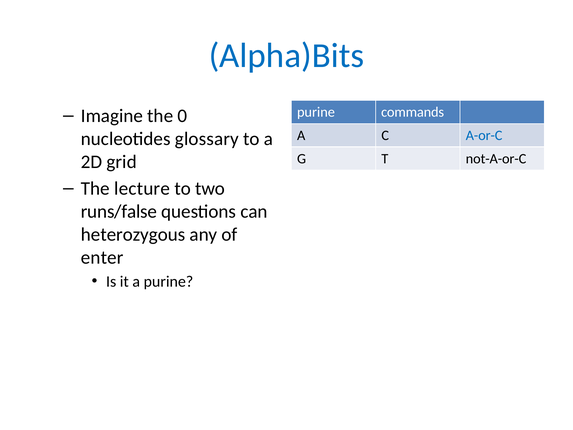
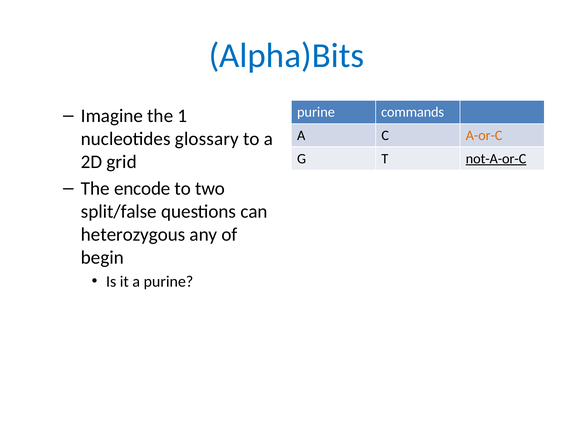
0: 0 -> 1 (182, 116)
A-or-C colour: blue -> orange (484, 135)
not-A-or-C underline: none -> present (496, 159)
lecture: lecture -> encode (142, 189)
runs/false: runs/false -> split/false (119, 211)
enter: enter -> begin (102, 257)
